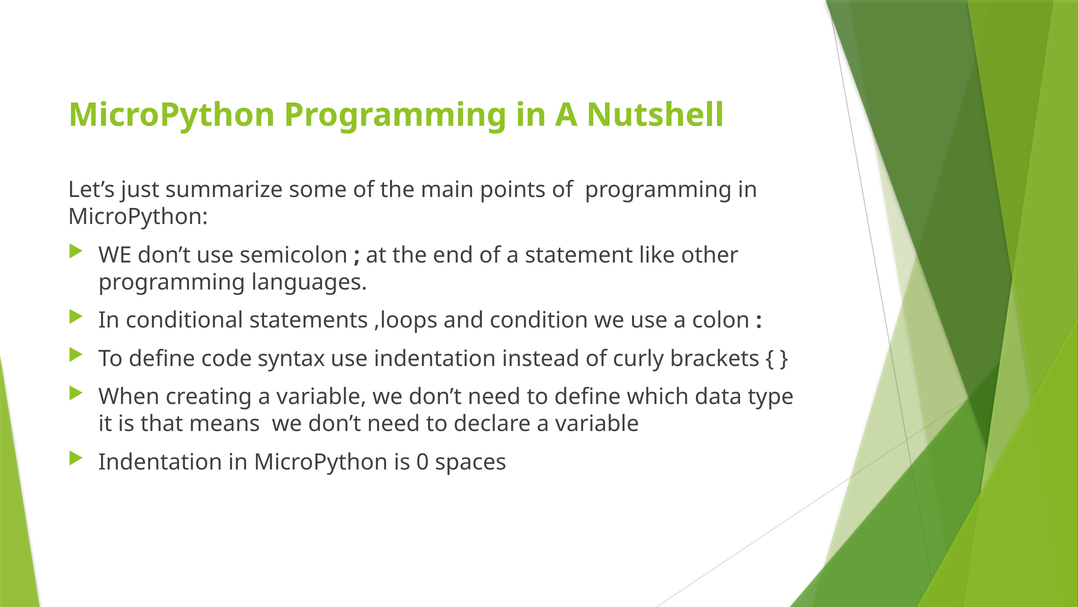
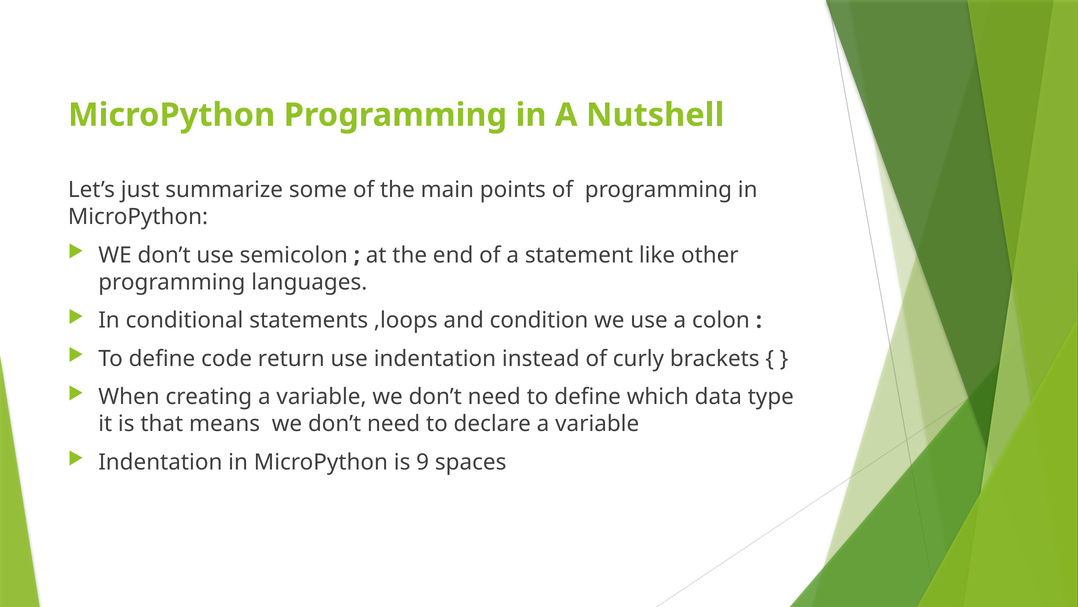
syntax: syntax -> return (291, 358)
0: 0 -> 9 (423, 462)
